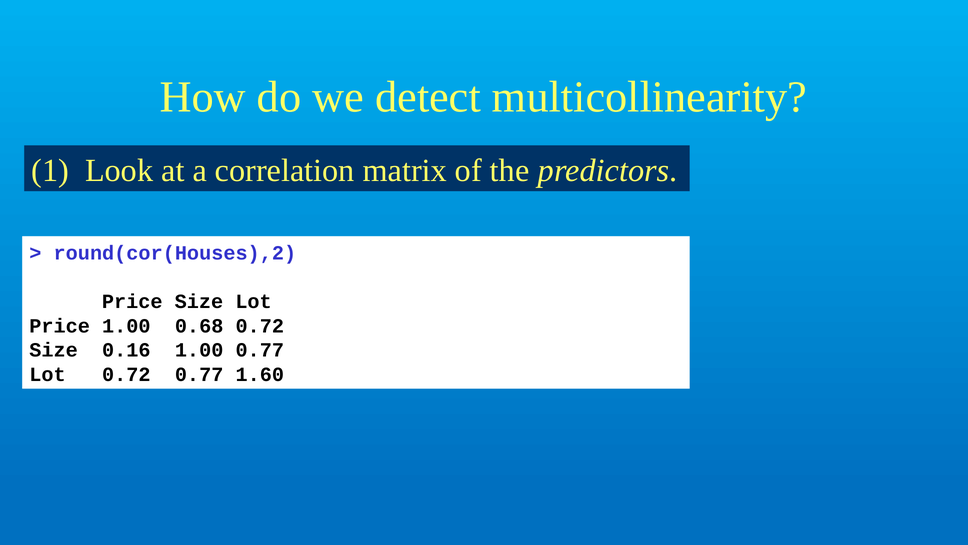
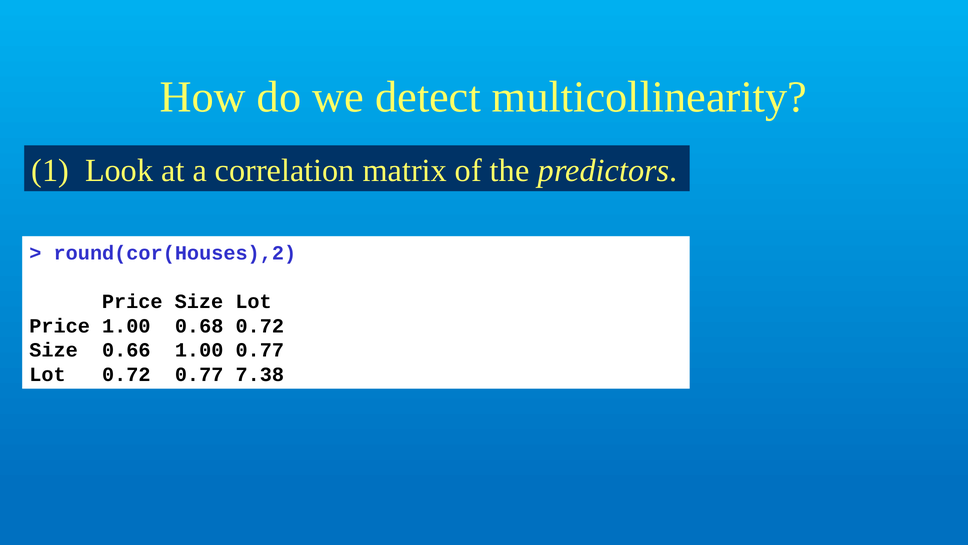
0.16: 0.16 -> 0.66 (126, 350)
1.60: 1.60 -> 7.38 (260, 374)
